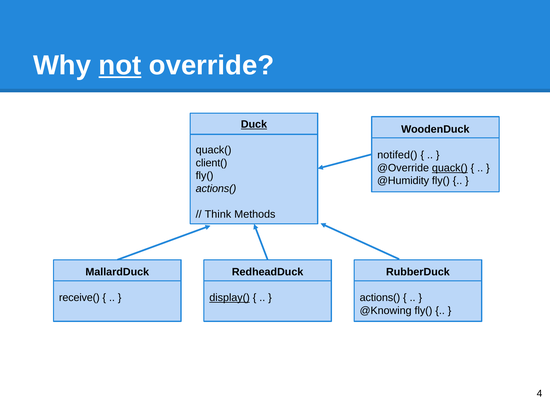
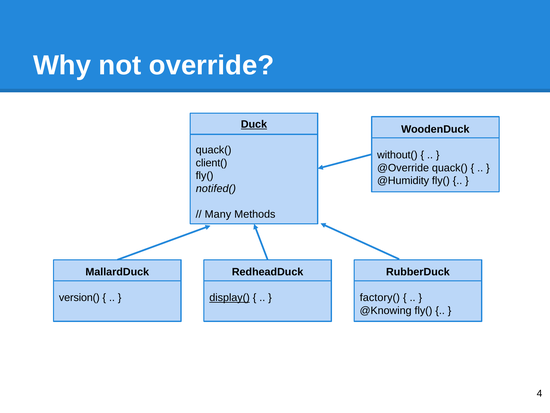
not underline: present -> none (120, 65)
notifed(: notifed( -> without( (397, 155)
quack( underline: present -> none (450, 168)
actions(: actions( -> notifed( (216, 188)
Think: Think -> Many (218, 214)
receive(: receive( -> version( (79, 297)
actions(: actions( -> factory( (380, 297)
